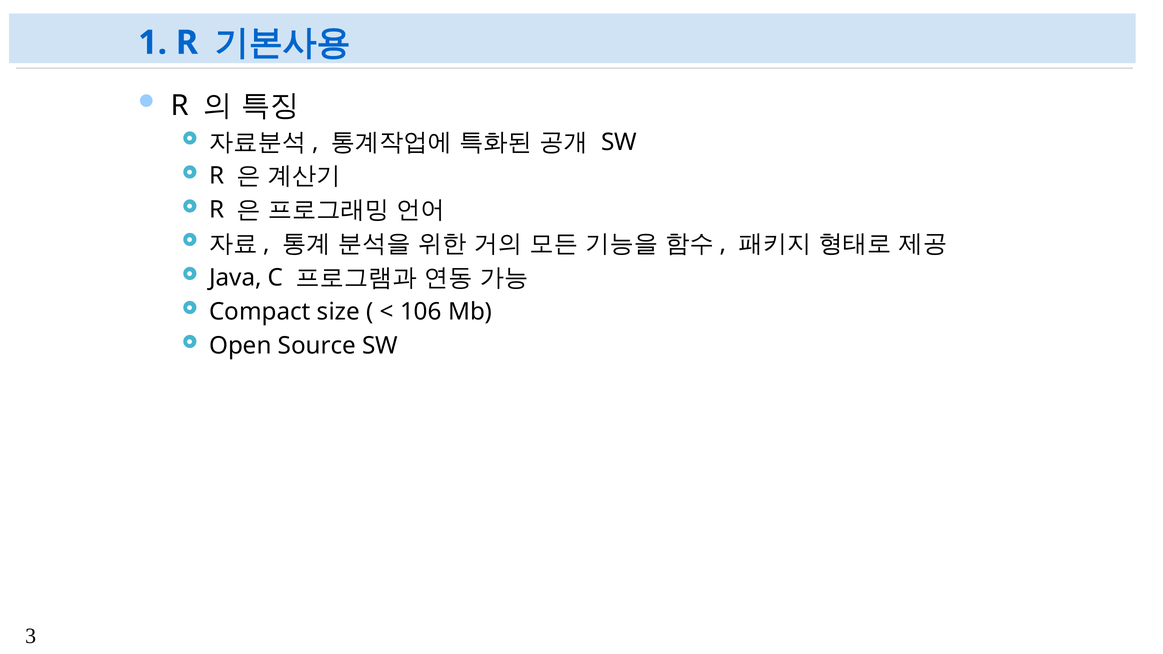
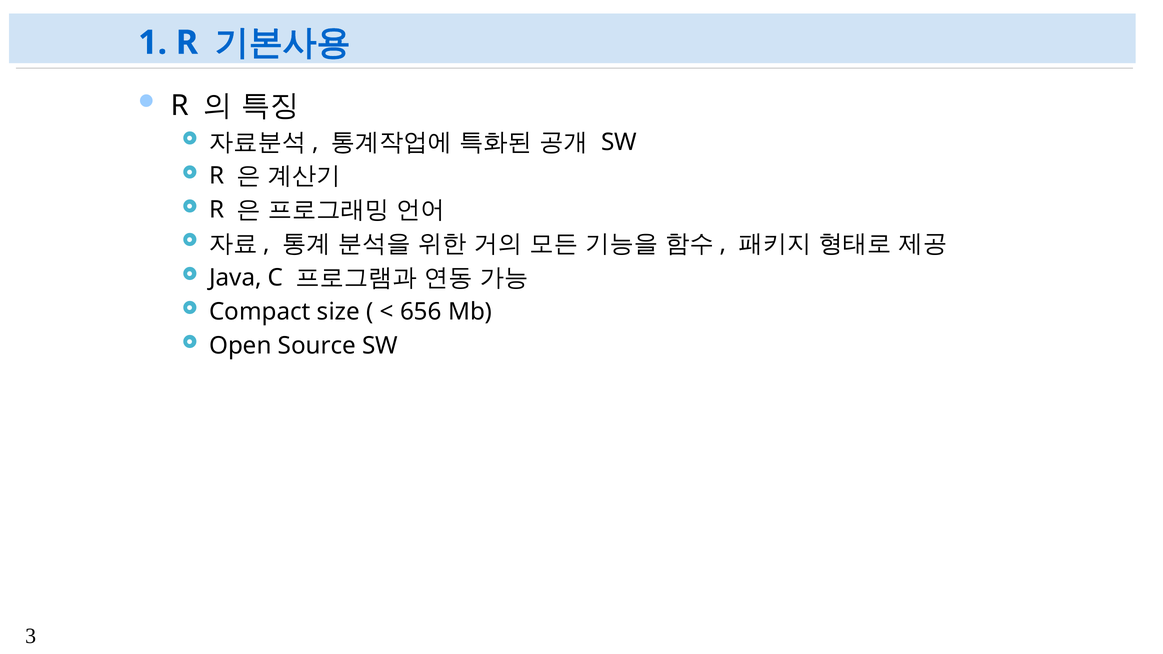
106: 106 -> 656 (421, 312)
